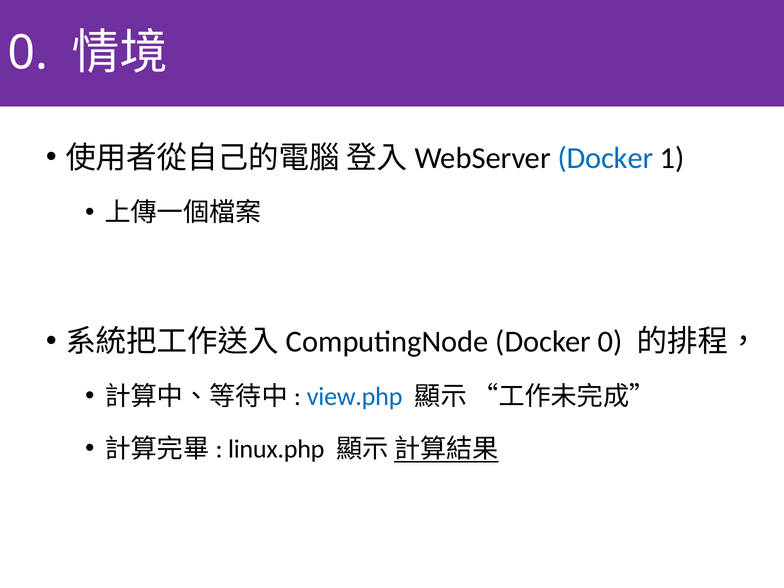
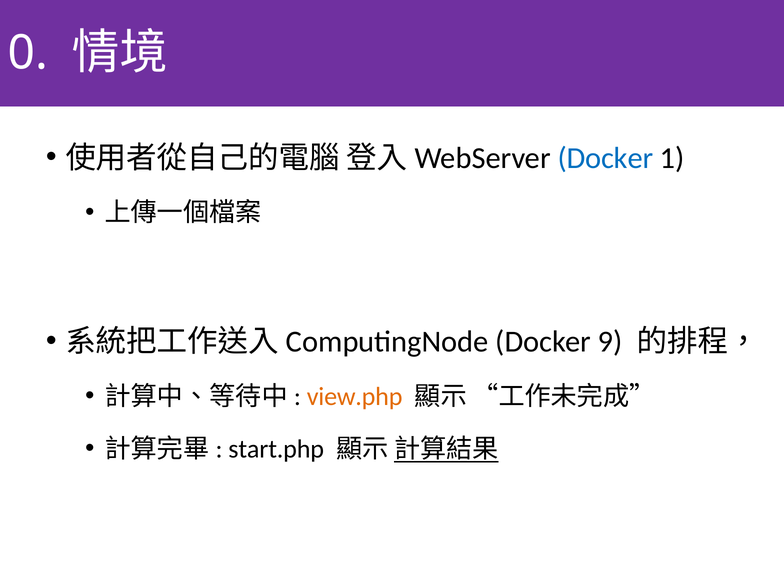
Docker 0: 0 -> 9 (610, 342)
view.php colour: blue -> orange (355, 397)
linux.php: linux.php -> start.php (276, 449)
